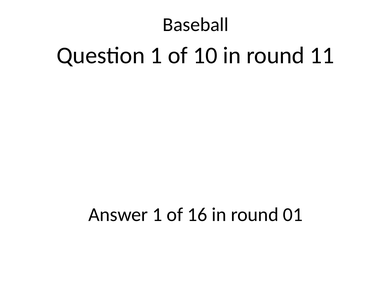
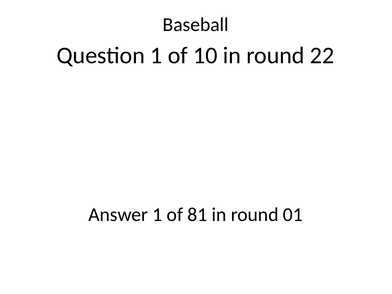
11: 11 -> 22 (322, 55)
16: 16 -> 81 (197, 215)
